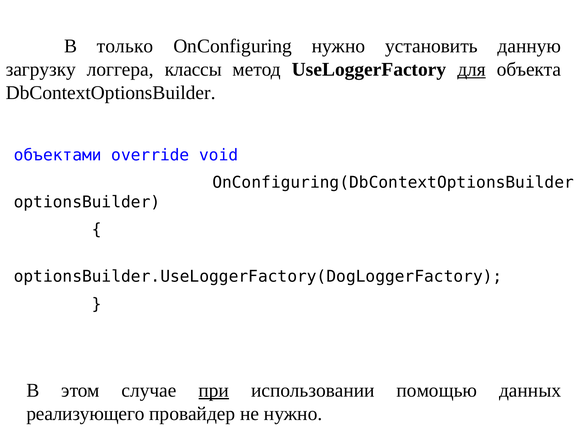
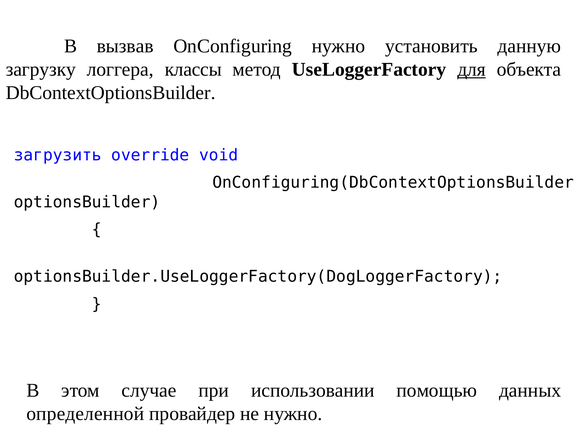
только: только -> вызвав (125, 46)
объектами: объектами -> загрузить (58, 155)
при underline: present -> none (214, 391)
реализующего: реализующего -> определенной (85, 414)
